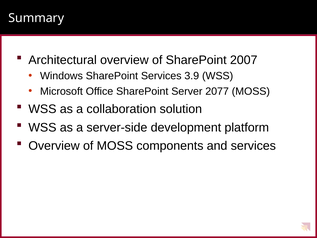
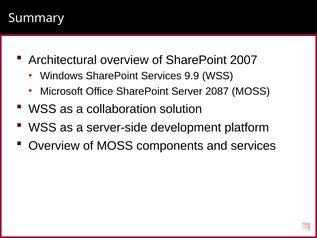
3.9: 3.9 -> 9.9 (192, 76)
2077: 2077 -> 2087 (217, 91)
